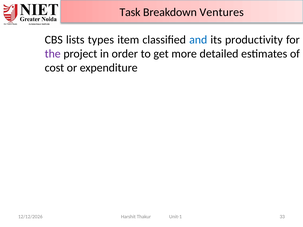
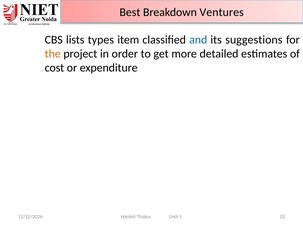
Task: Task -> Best (130, 12)
productivity: productivity -> suggestions (254, 40)
the colour: purple -> orange (53, 54)
